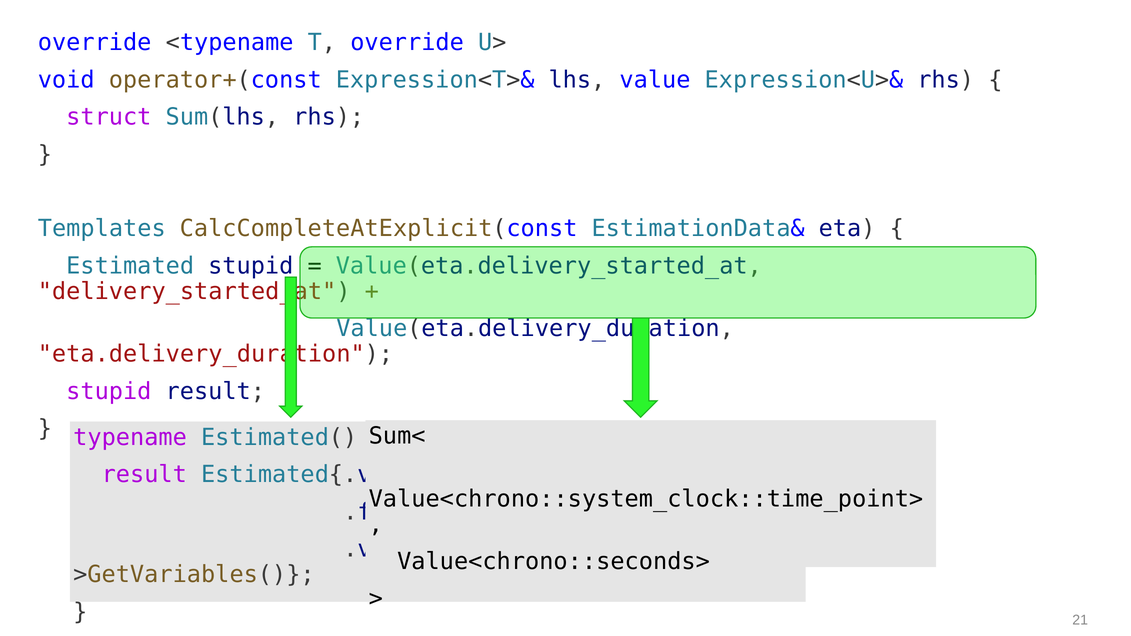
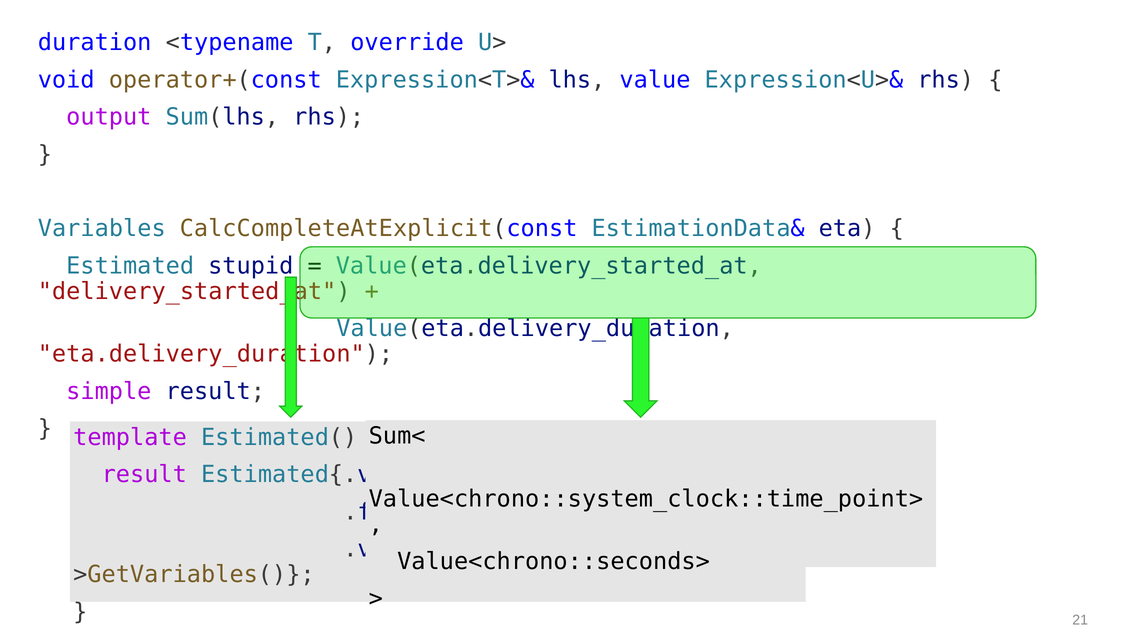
override: override -> duration (95, 43)
struct: struct -> output (109, 117)
Templates: Templates -> Variables (102, 229)
stupid: stupid -> simple (109, 391)
typename: typename -> template (130, 438)
